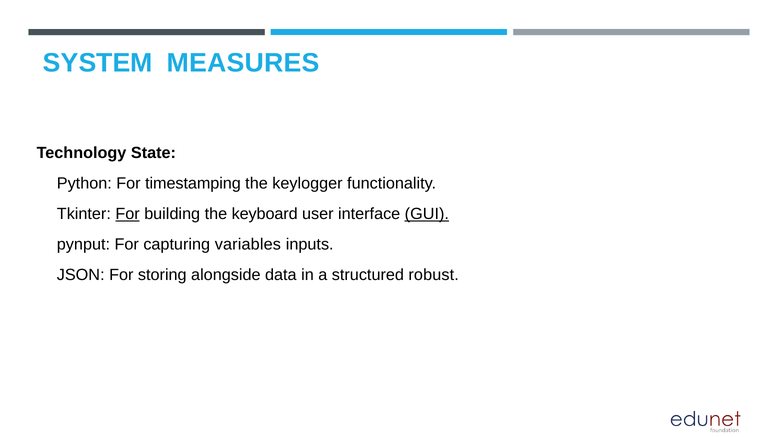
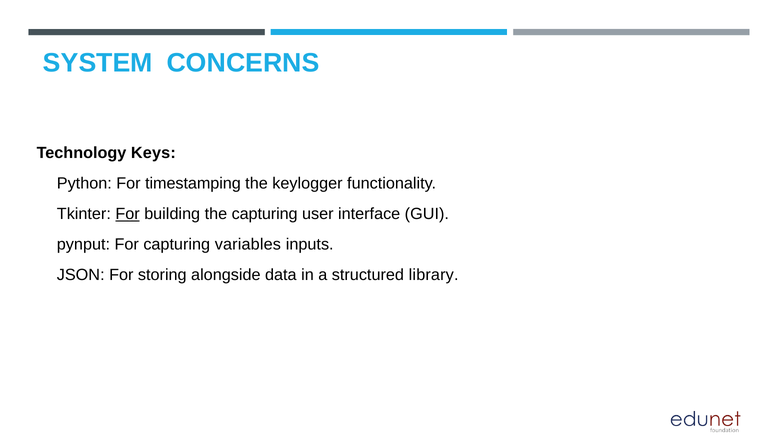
MEASURES: MEASURES -> CONCERNS (243, 63)
State: State -> Keys (153, 153)
the keyboard: keyboard -> capturing (265, 214)
GUI underline: present -> none (427, 214)
robust: robust -> library (434, 276)
